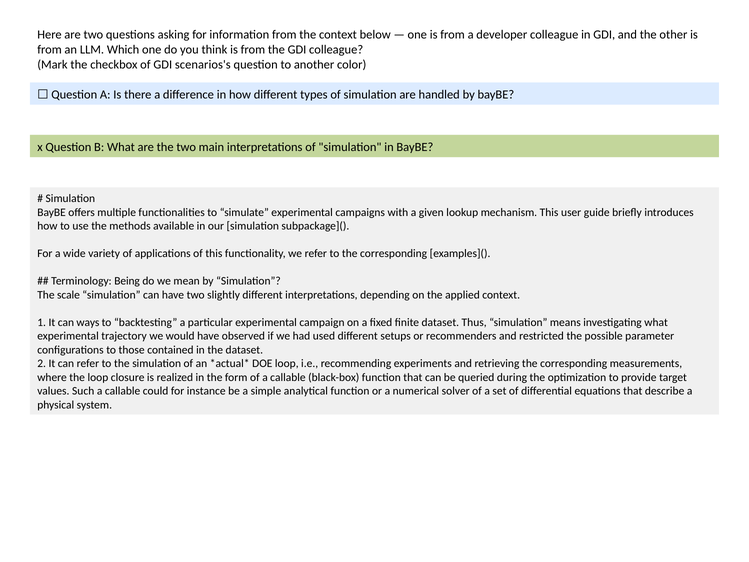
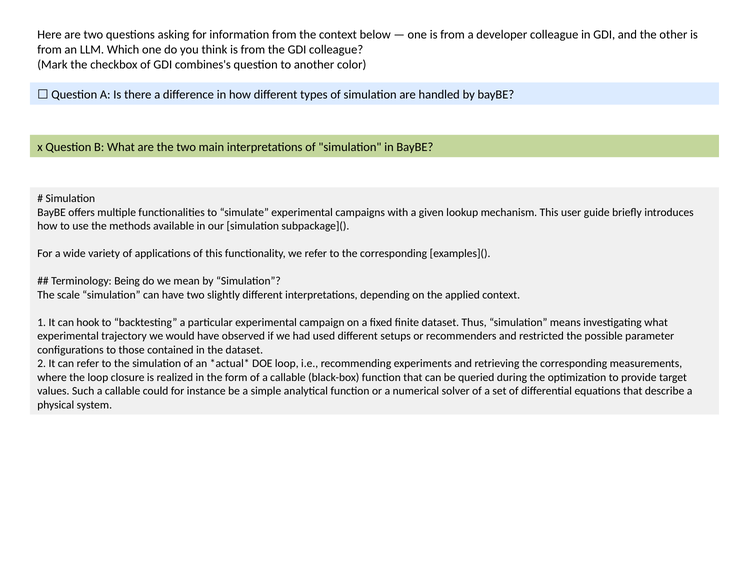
scenarios's: scenarios's -> combines's (203, 64)
ways: ways -> hook (88, 322)
